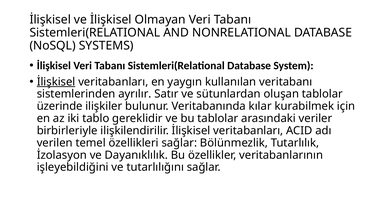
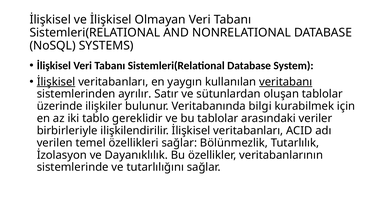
veritabanı underline: none -> present (286, 82)
kılar: kılar -> bilgi (260, 106)
işleyebildiğini: işleyebildiğini -> sistemlerinde (73, 167)
